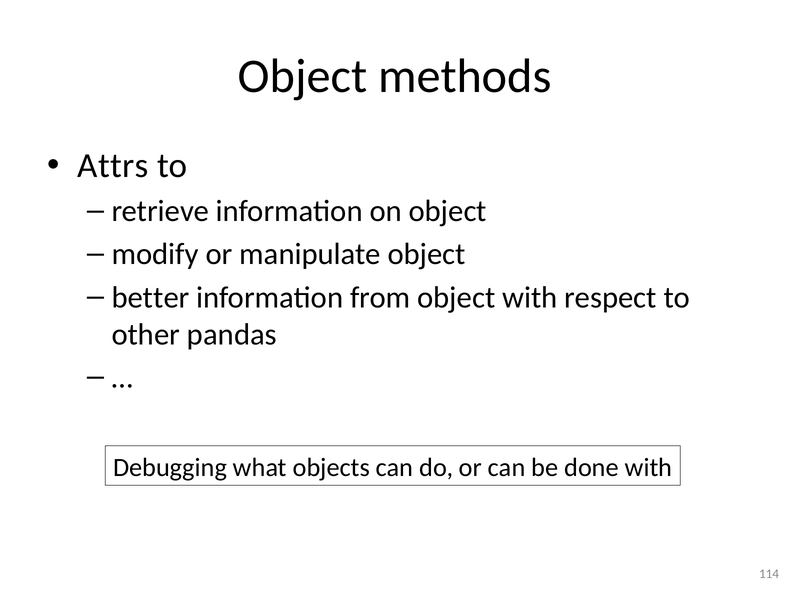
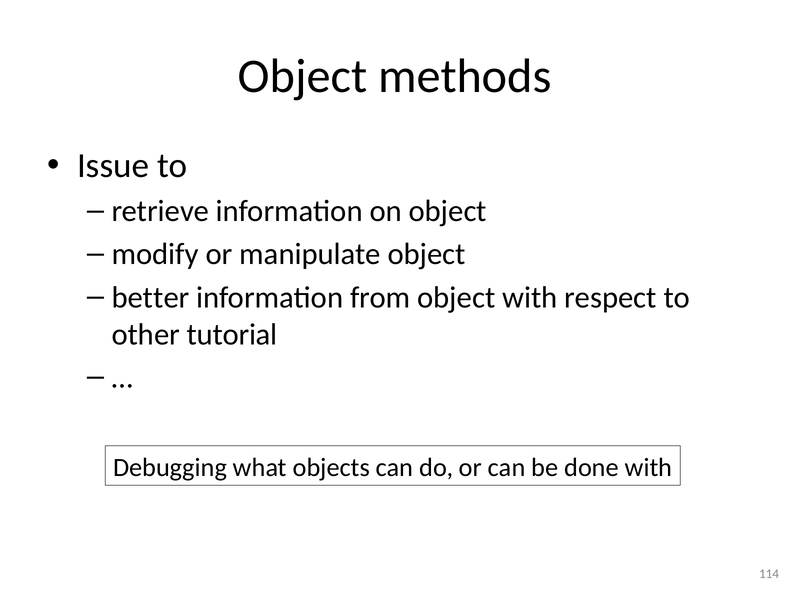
Attrs: Attrs -> Issue (113, 166)
pandas: pandas -> tutorial (232, 334)
